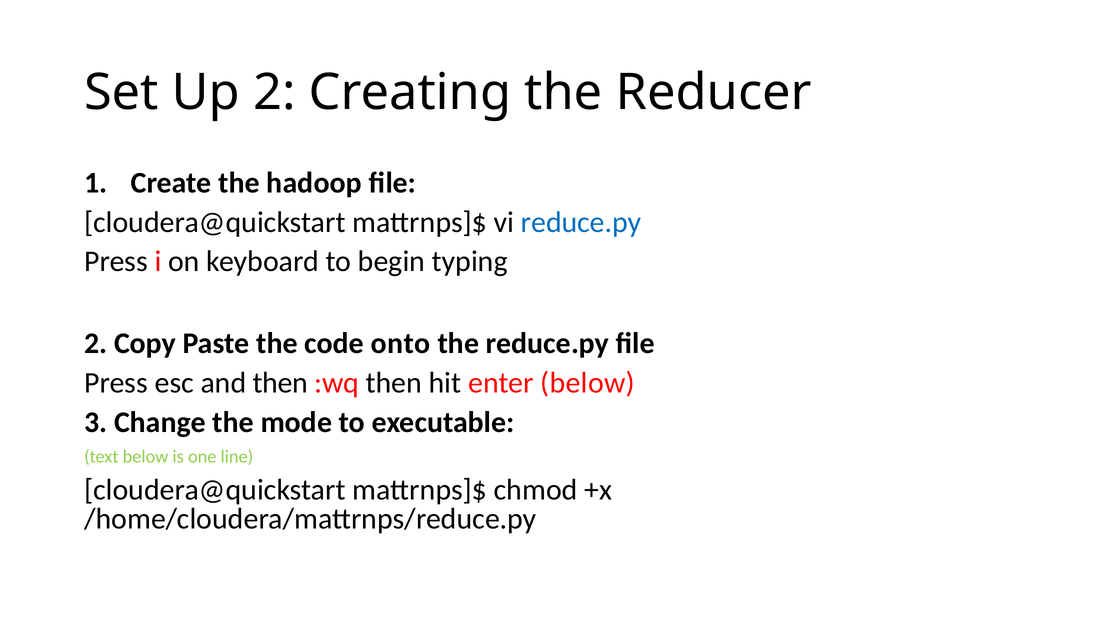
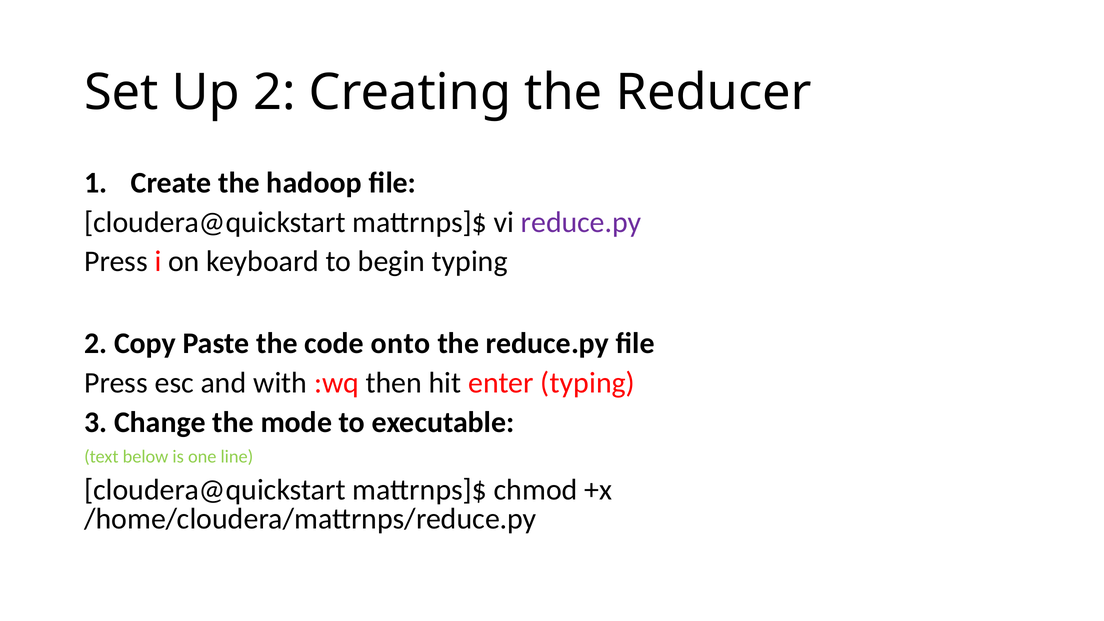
reduce.py colour: blue -> purple (581, 222)
and then: then -> with (280, 383)
enter below: below -> typing (588, 383)
